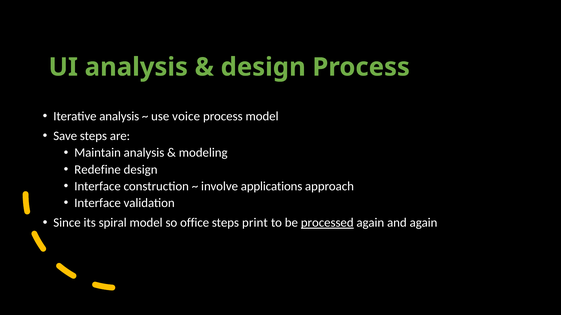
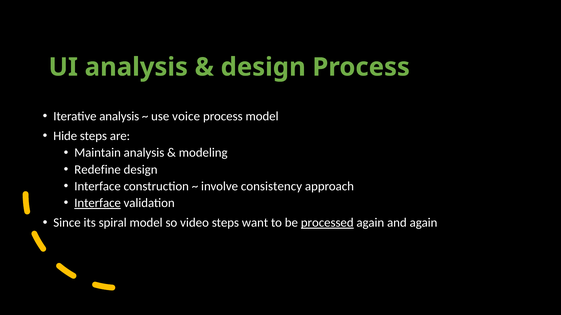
Save: Save -> Hide (65, 136)
applications: applications -> consistency (271, 187)
Interface underline: none -> present (98, 203)
office: office -> video (195, 223)
print: print -> want (255, 223)
